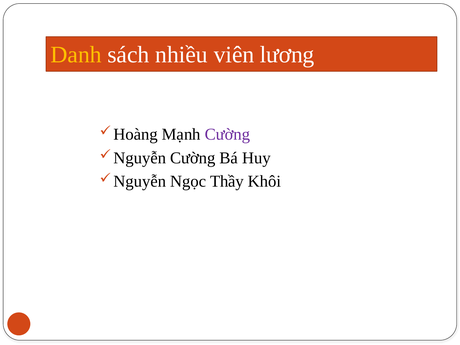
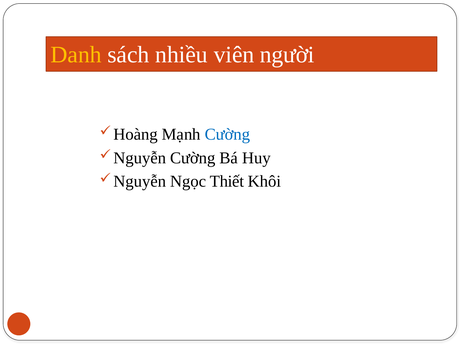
lương: lương -> người (287, 55)
Cường colour: purple -> blue (228, 134)
Thầy: Thầy -> Thiết (227, 182)
